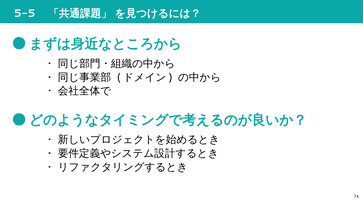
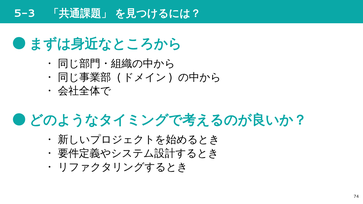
5-5: 5-5 -> 5-3 (25, 13)
